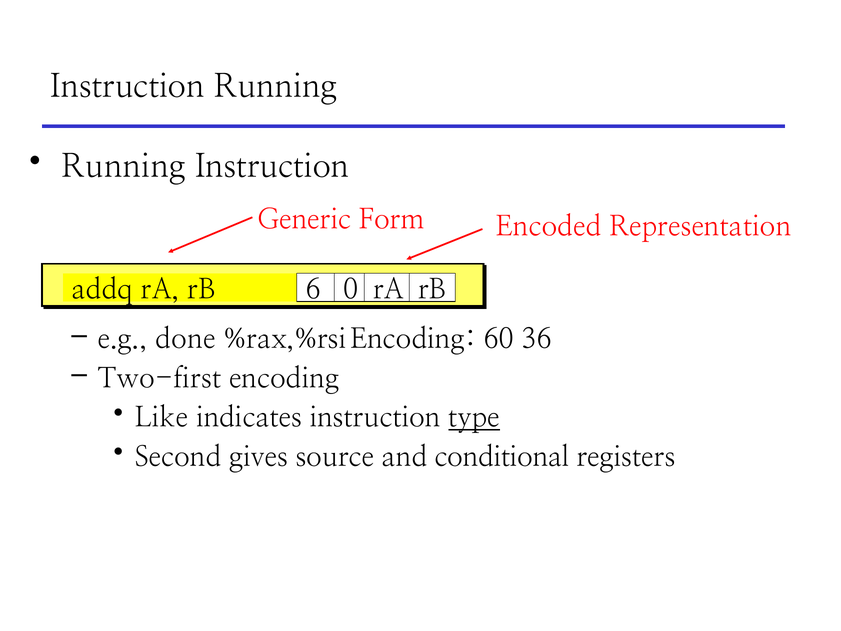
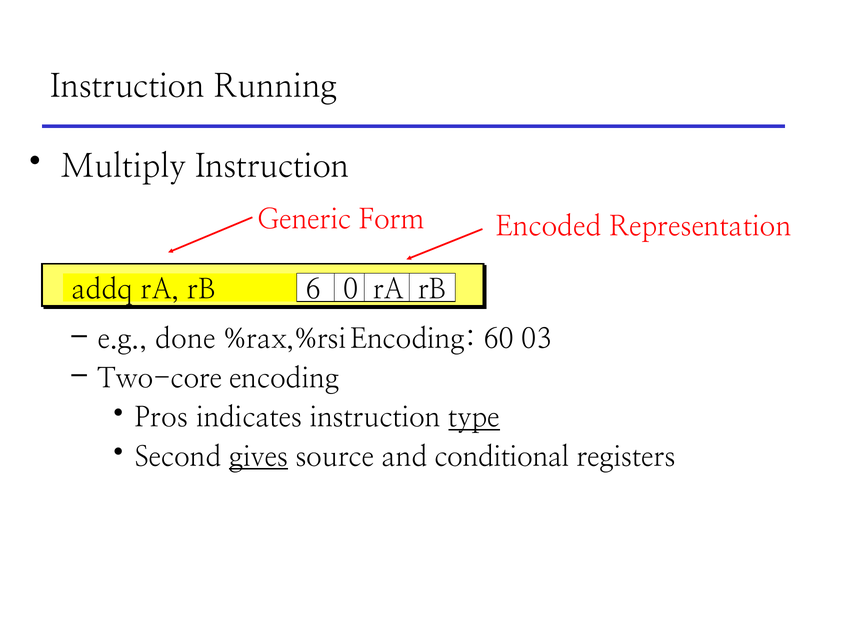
Running: Running -> Multiply (123, 166)
36: 36 -> 03 (537, 339)
Two-first: Two-first -> Two-core (160, 378)
Like: Like -> Pros (161, 417)
gives underline: none -> present (259, 457)
